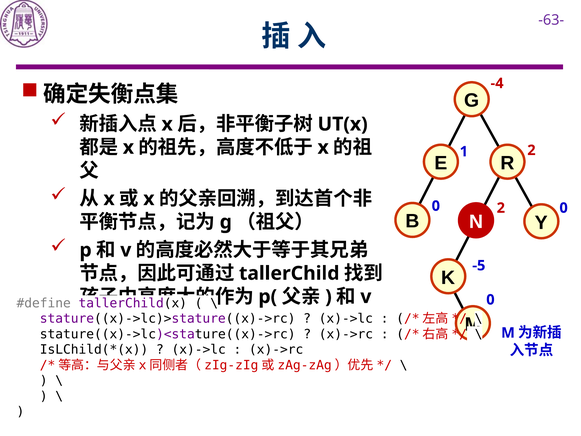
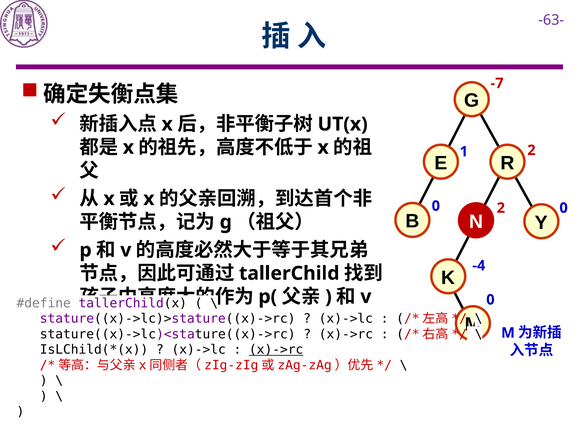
-4: -4 -> -7 (497, 83)
-5: -5 -> -4 (479, 265)
x)->rc underline: none -> present (276, 349)
